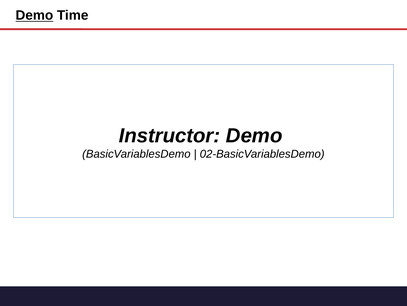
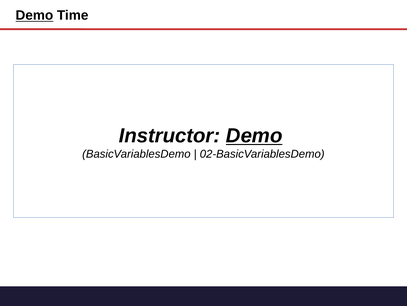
Demo underline: none -> present (254, 135)
